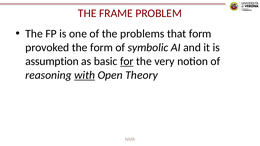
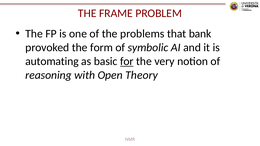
that form: form -> bank (200, 34)
assumption: assumption -> automating (52, 61)
with underline: present -> none (85, 75)
